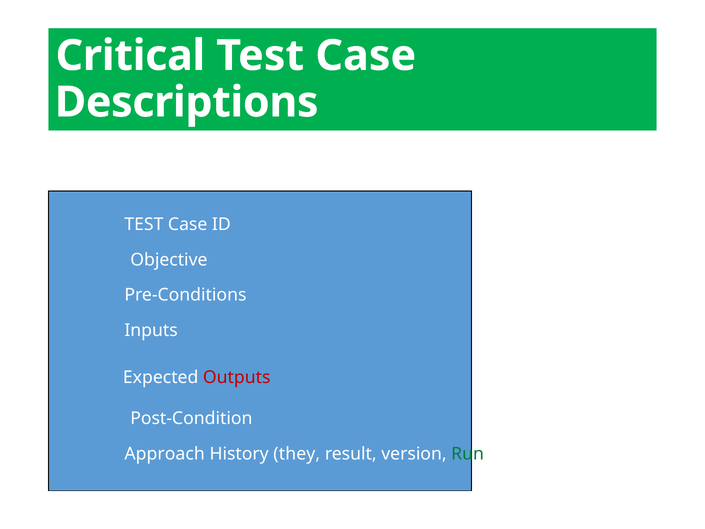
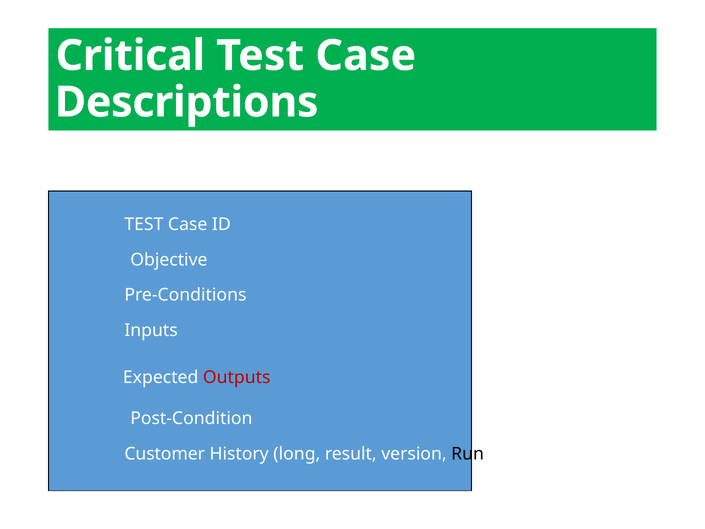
Approach: Approach -> Customer (165, 454)
they: they -> long (297, 454)
Run colour: green -> black (468, 454)
